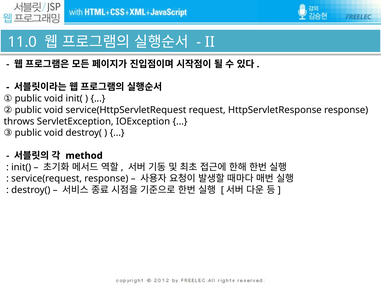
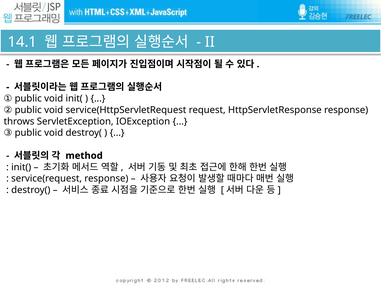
11.0: 11.0 -> 14.1 (22, 42)
